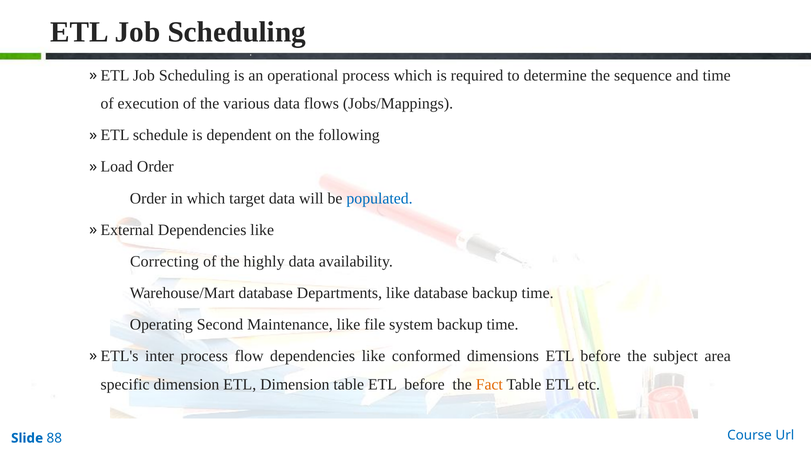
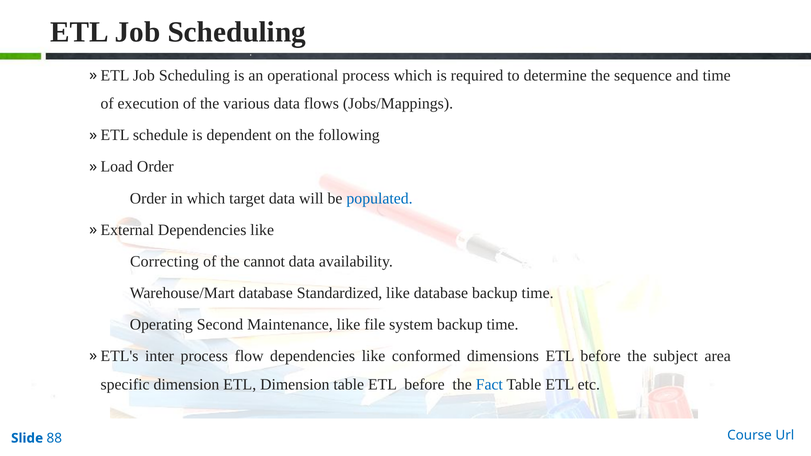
highly: highly -> cannot (264, 261)
Departments: Departments -> Standardized (340, 293)
Fact colour: orange -> blue (489, 385)
